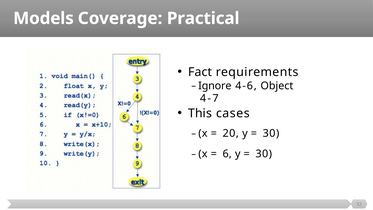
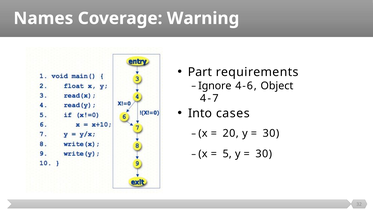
Models: Models -> Names (43, 18)
Practical: Practical -> Warning (203, 18)
Fact: Fact -> Part (200, 72)
This: This -> Into (200, 113)
6: 6 -> 5 (227, 154)
